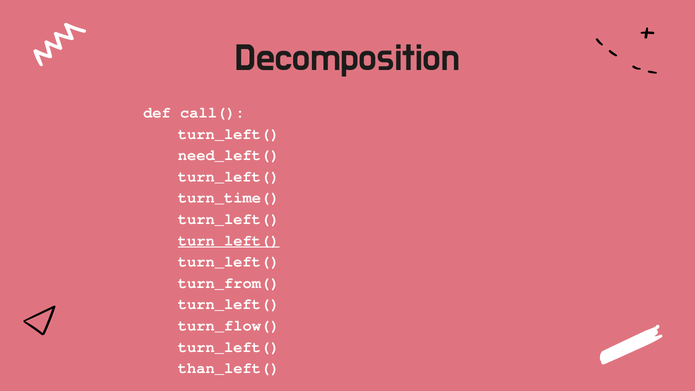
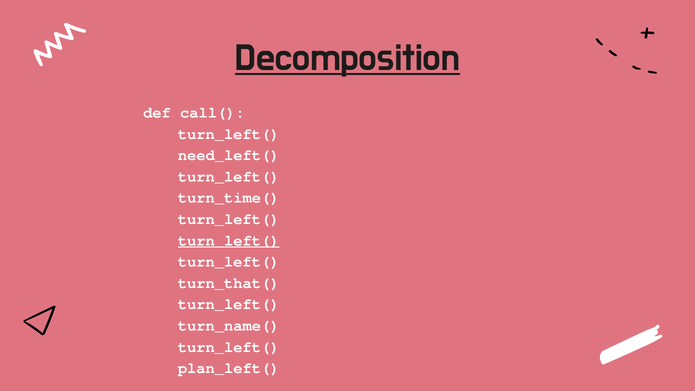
Decomposition underline: none -> present (347, 58)
turn_from(: turn_from( -> turn_that( (229, 283)
turn_flow(: turn_flow( -> turn_name( (229, 326)
than_left(: than_left( -> plan_left( (229, 368)
